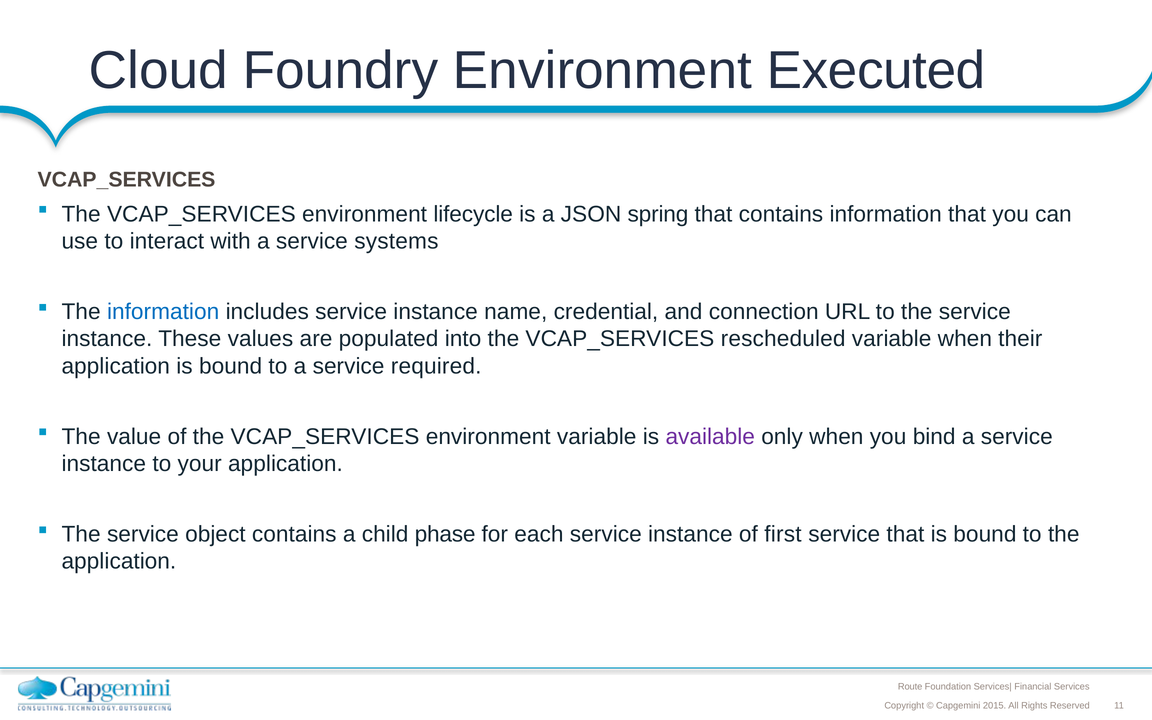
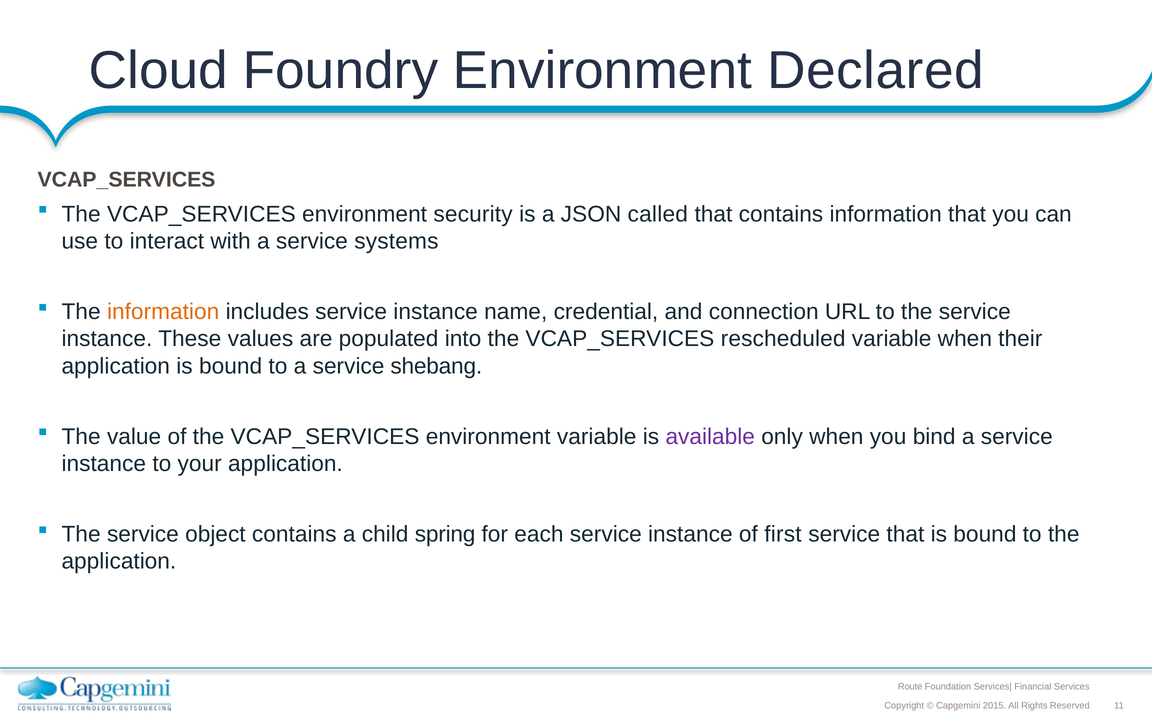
Executed: Executed -> Declared (876, 71)
lifecycle: lifecycle -> security (473, 214)
spring: spring -> called (658, 214)
information colour: blue -> orange (163, 312)
required: required -> shebang (436, 366)
phase: phase -> spring (445, 534)
